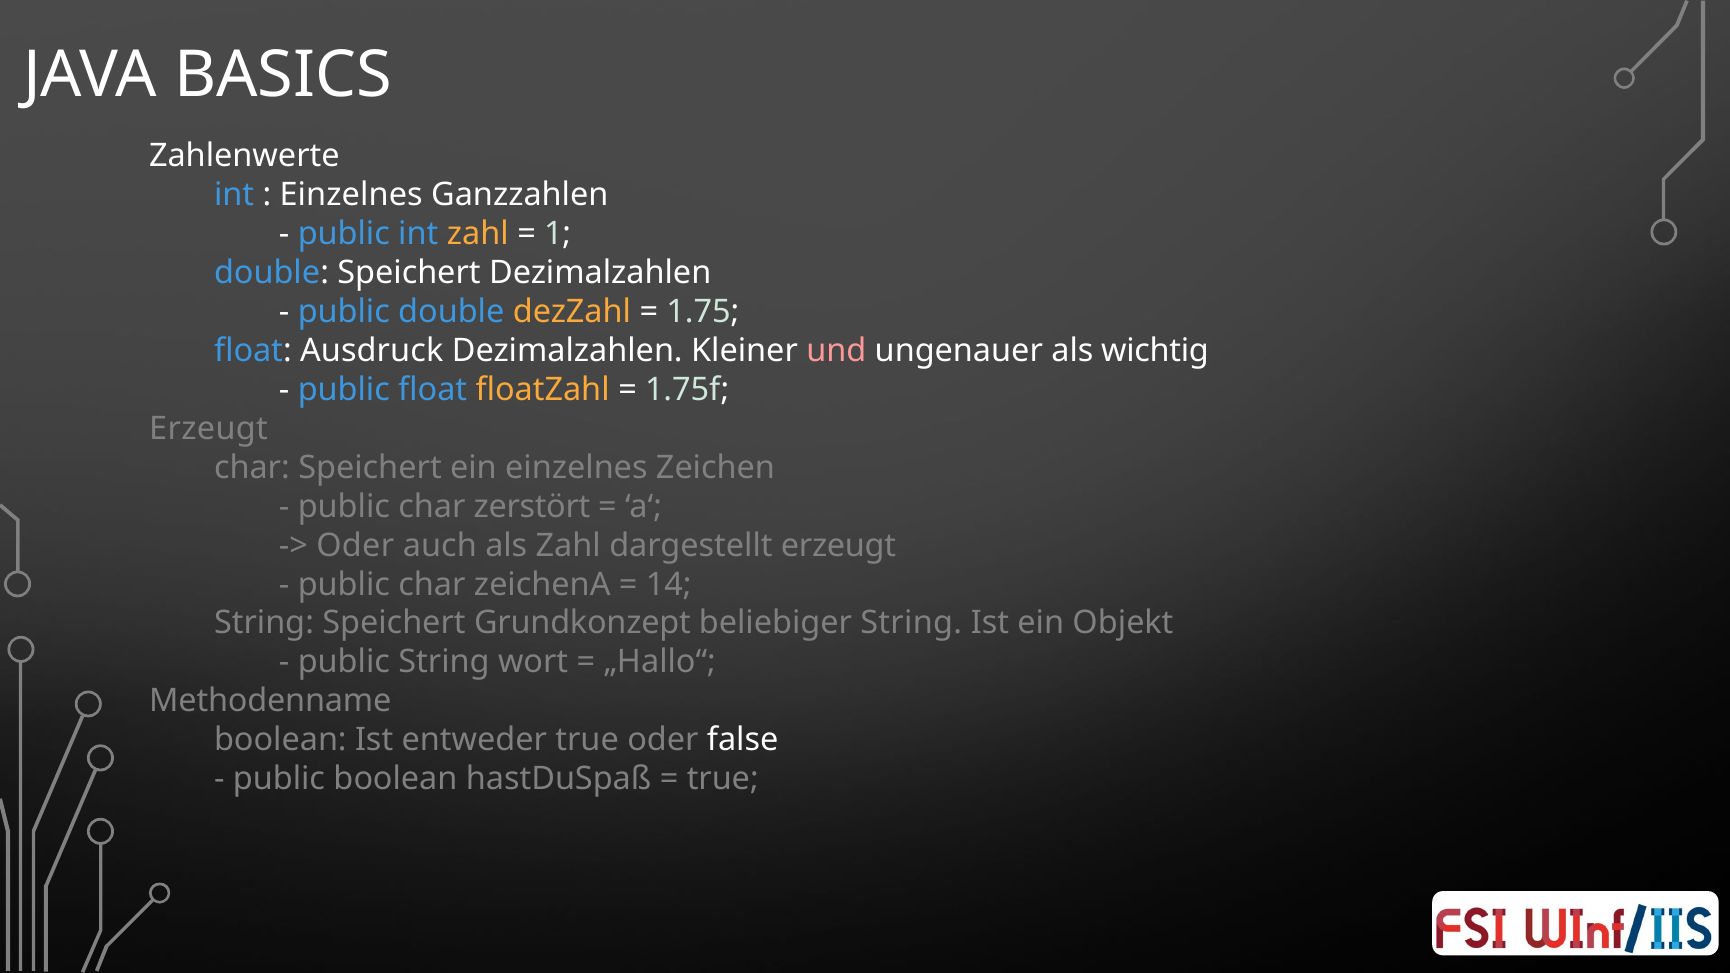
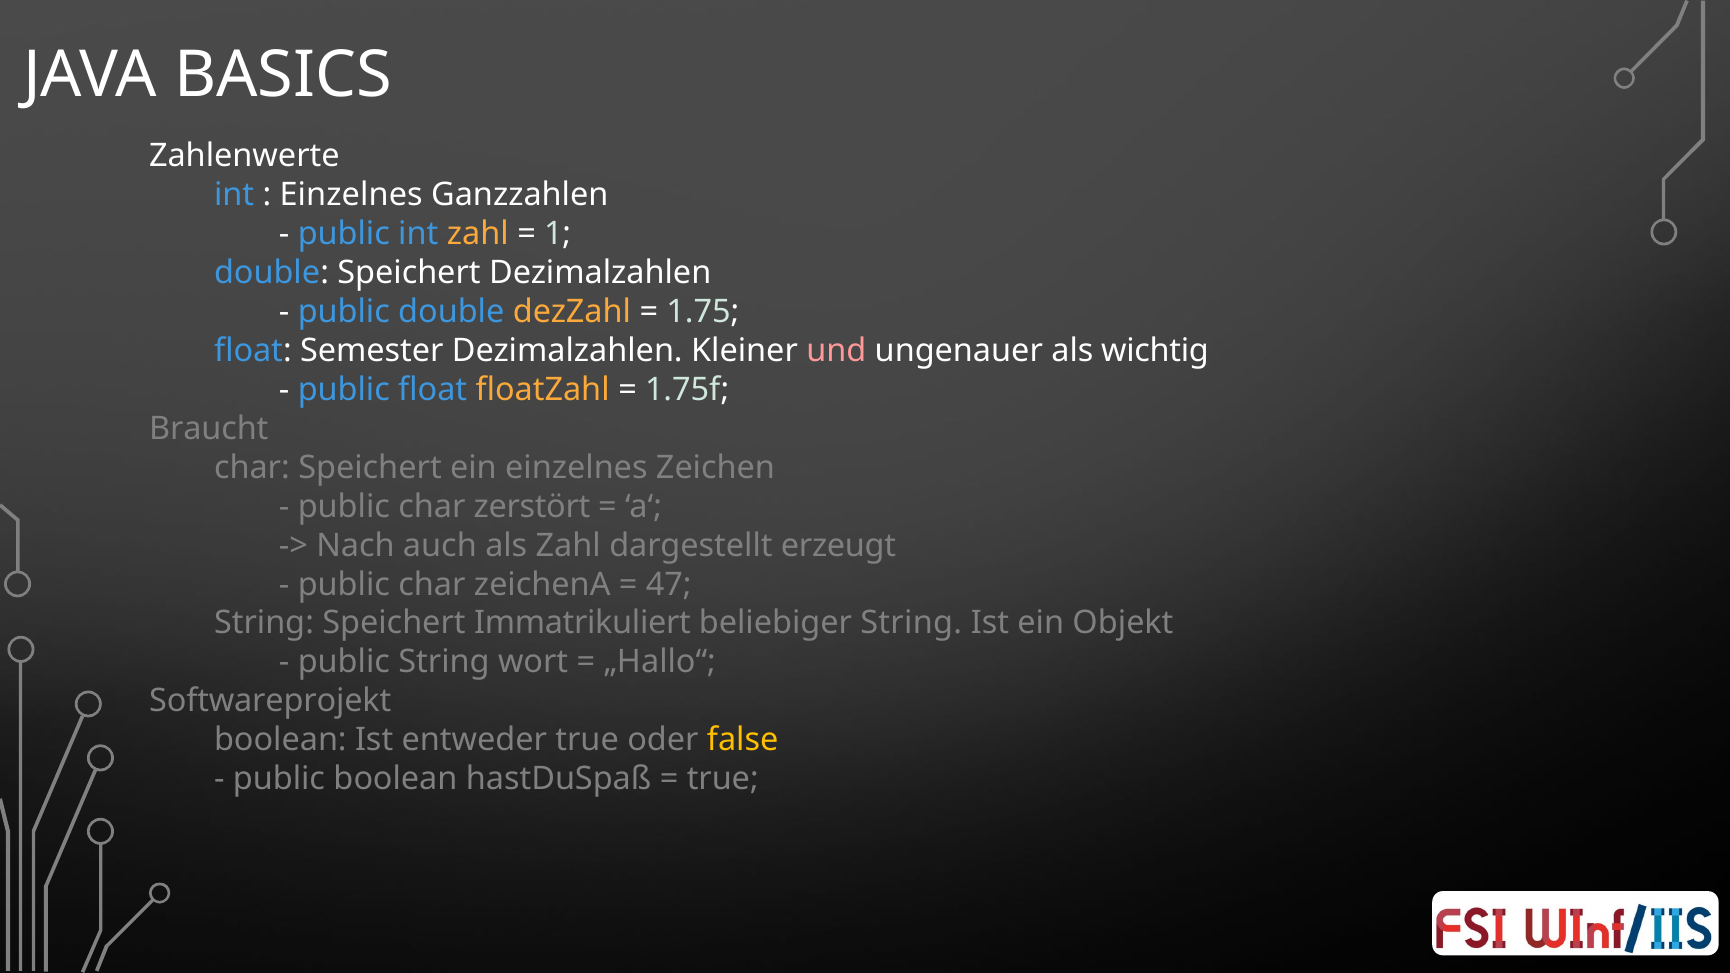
Ausdruck: Ausdruck -> Semester (372, 351)
Erzeugt: Erzeugt -> Braucht (209, 429)
Oder: Oder -> Nach (355, 545)
14: 14 -> 47 (669, 584)
Grundkonzept: Grundkonzept -> Immatrikuliert (582, 623)
Methodenname: Methodenname -> Softwareprojekt (270, 701)
false colour: white -> yellow (743, 740)
